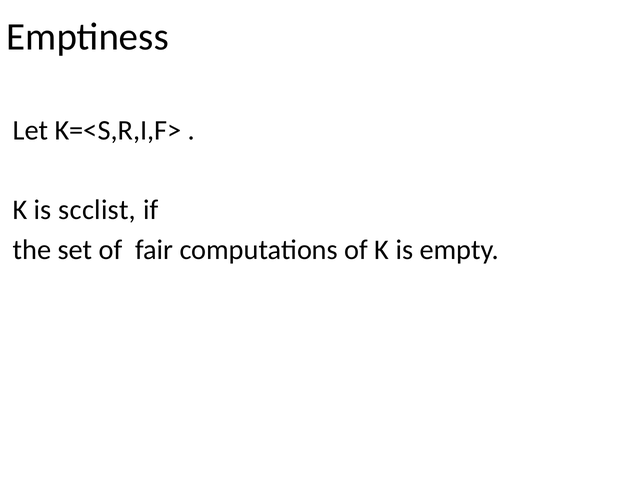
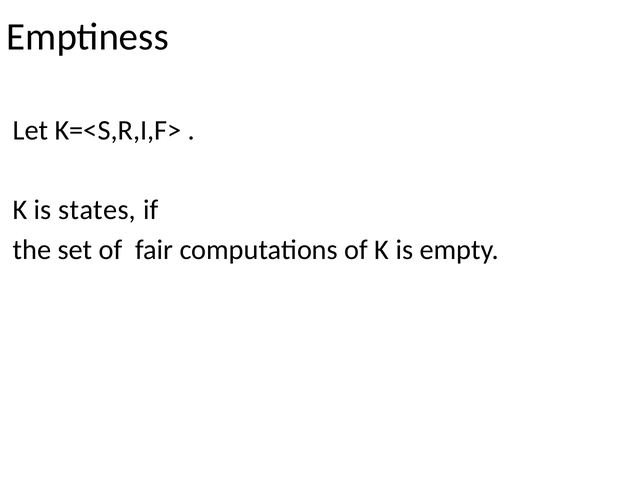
scclist: scclist -> states (97, 210)
